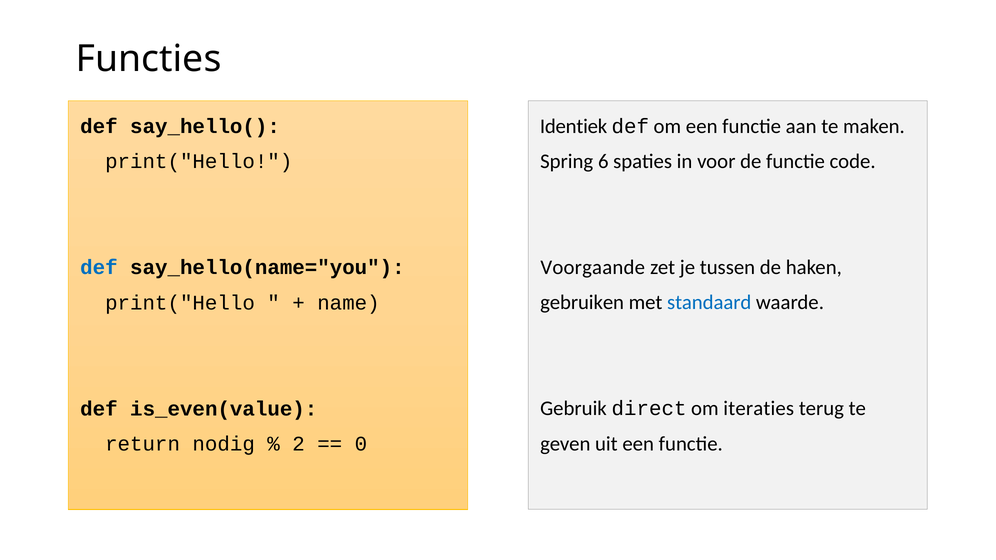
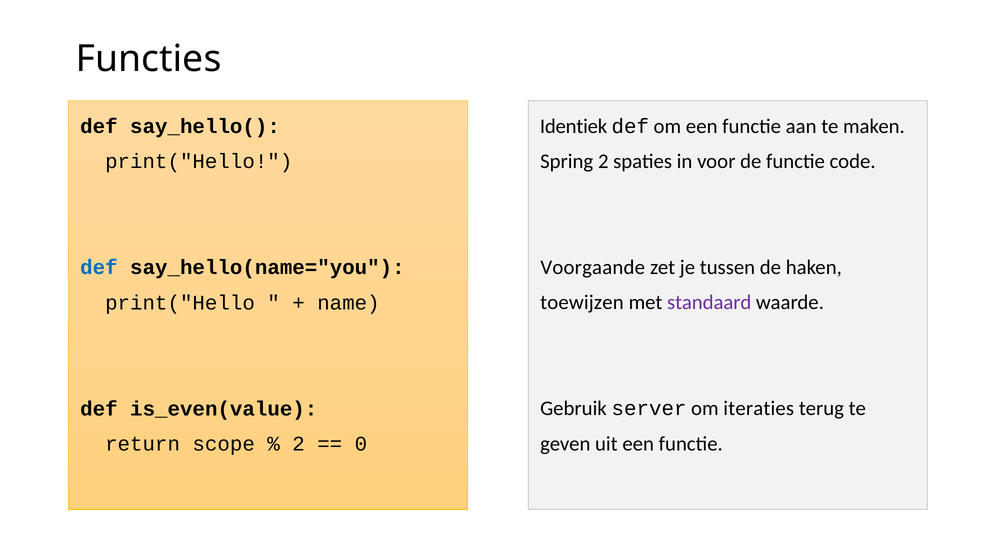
Spring 6: 6 -> 2 (603, 162)
gebruiken: gebruiken -> toewijzen (582, 303)
standaard colour: blue -> purple (709, 303)
direct: direct -> server (649, 409)
nodig: nodig -> scope (224, 444)
